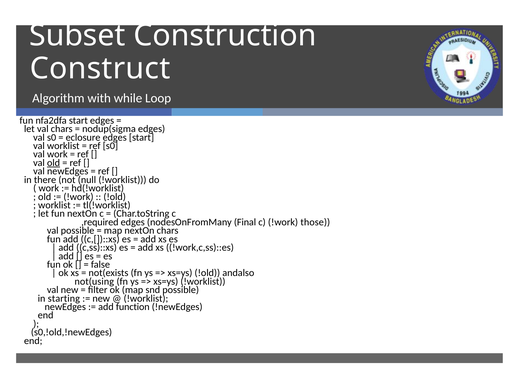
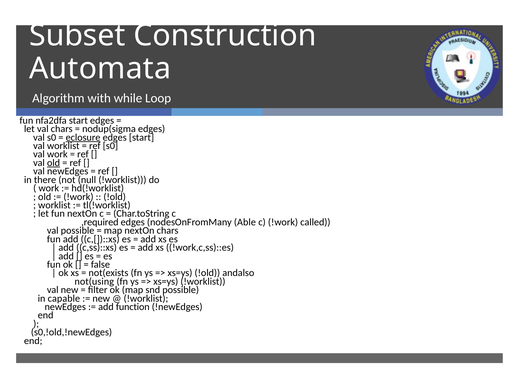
Construct: Construct -> Automata (100, 69)
eclosure underline: none -> present (83, 137)
Final: Final -> Able (245, 222)
those: those -> called (315, 222)
starting: starting -> capable (64, 299)
